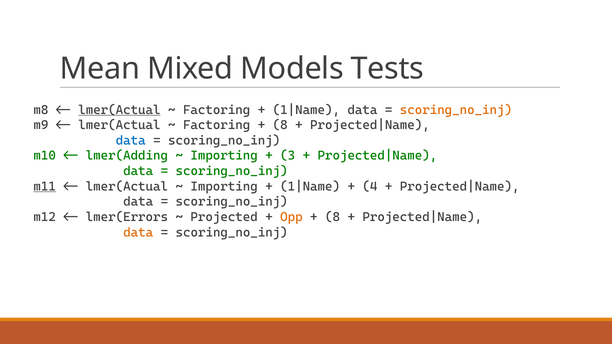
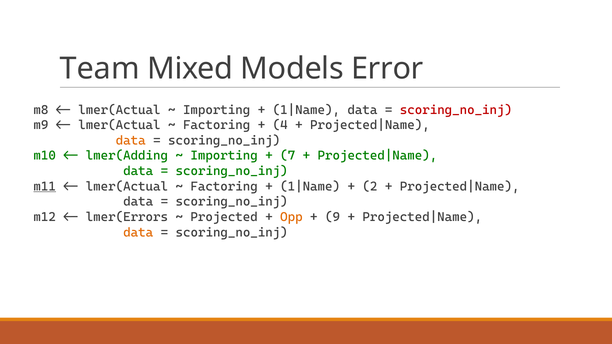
Mean: Mean -> Team (100, 69)
Tests: Tests -> Error (387, 69)
lmer(Actual underline: present -> none (119, 110)
Factoring: Factoring -> Importing (217, 110)
scoring_no_inj colour: orange -> red (456, 110)
8: 8 -> 4 (280, 125)
data colour: blue -> orange (131, 141)
3: 3 -> 7 (288, 156)
Importing: Importing -> Factoring (224, 187)
4: 4 -> 2 (370, 187)
8: 8 -> 9 (333, 217)
